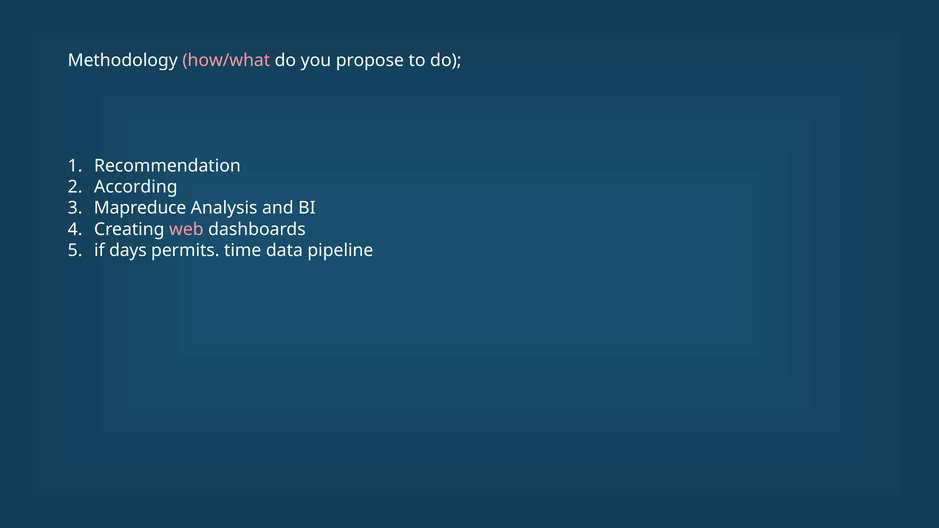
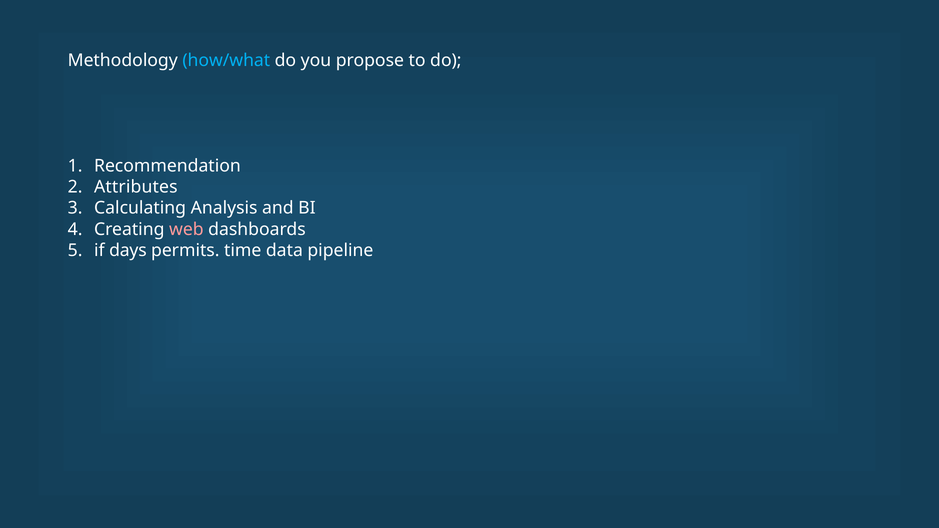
how/what colour: pink -> light blue (226, 60)
According: According -> Attributes (136, 187)
Mapreduce: Mapreduce -> Calculating (140, 208)
